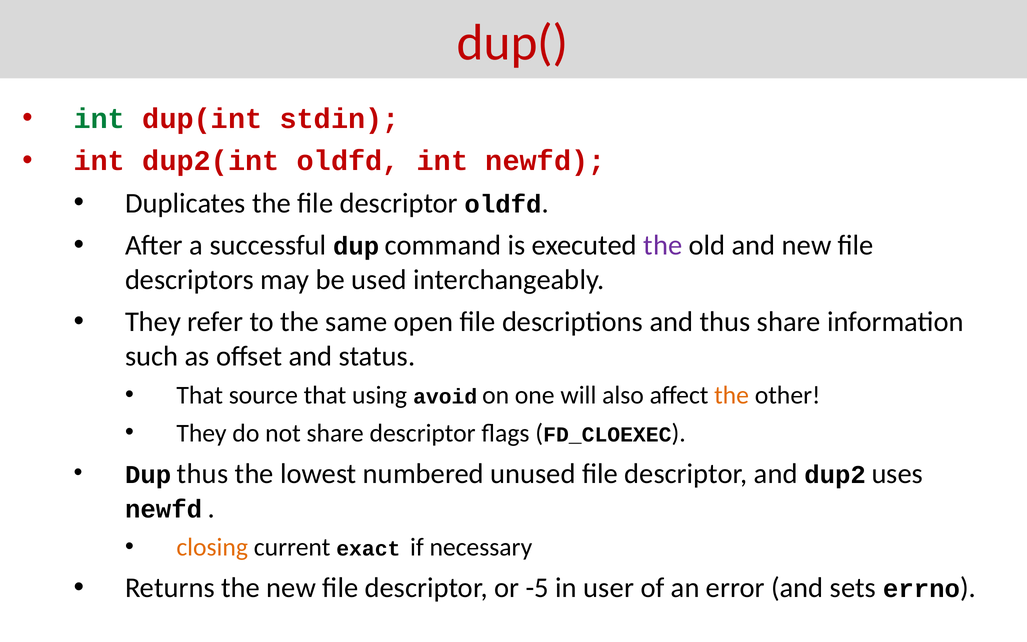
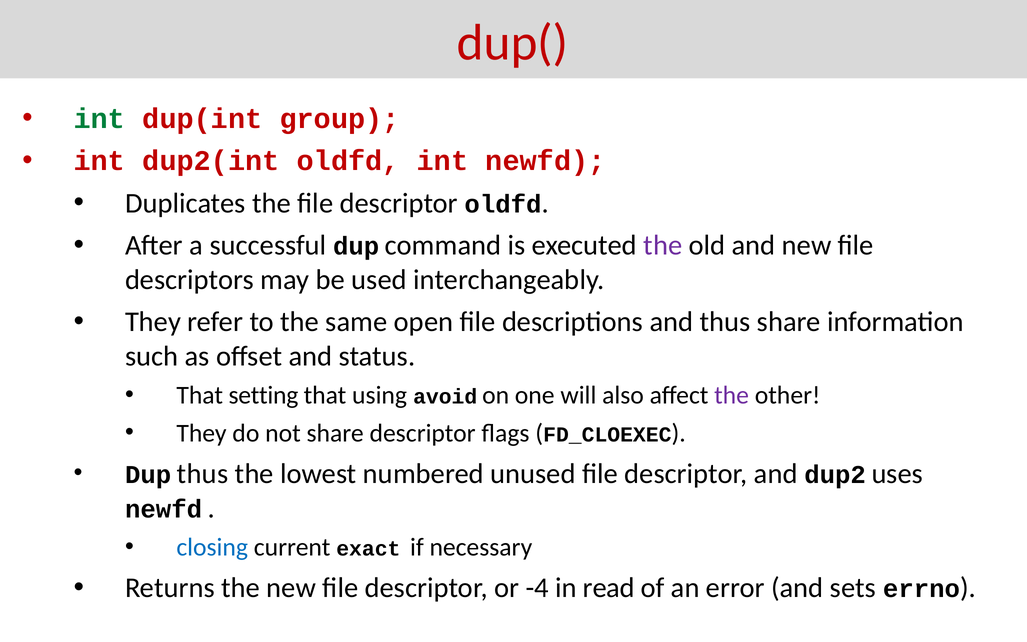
stdin: stdin -> group (340, 119)
source: source -> setting (263, 395)
the colour: orange -> purple (732, 395)
closing colour: orange -> blue (212, 547)
-5: -5 -> -4 (537, 588)
user: user -> read (609, 588)
